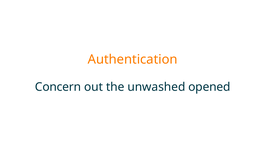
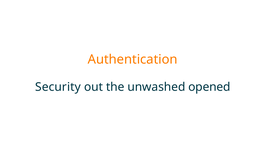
Concern: Concern -> Security (58, 87)
